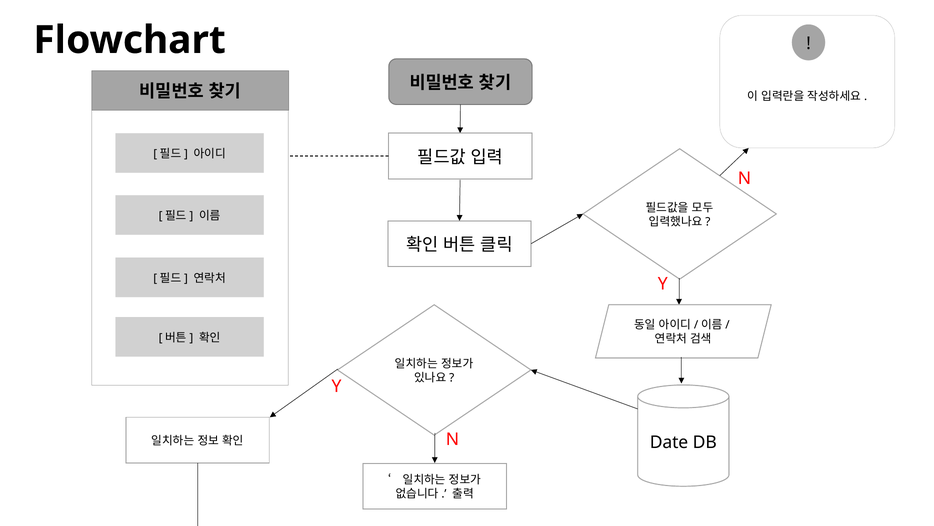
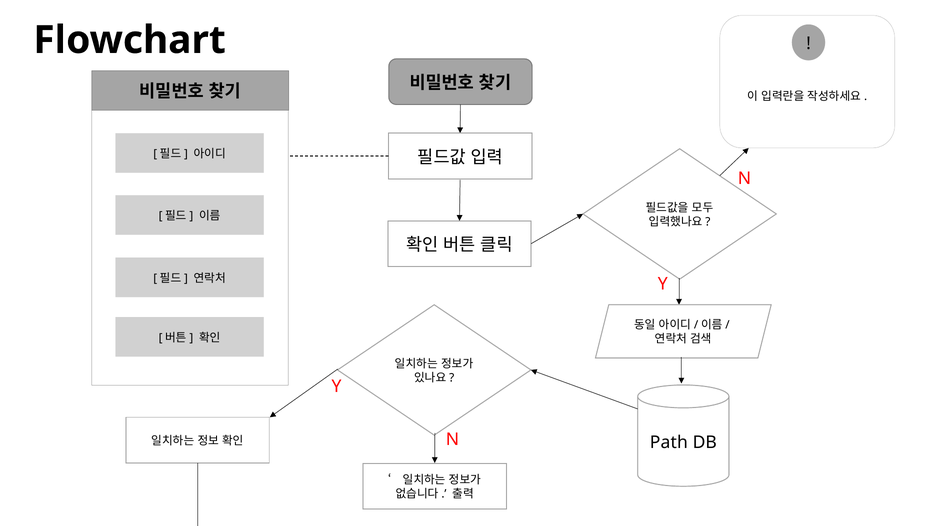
Date: Date -> Path (669, 442)
